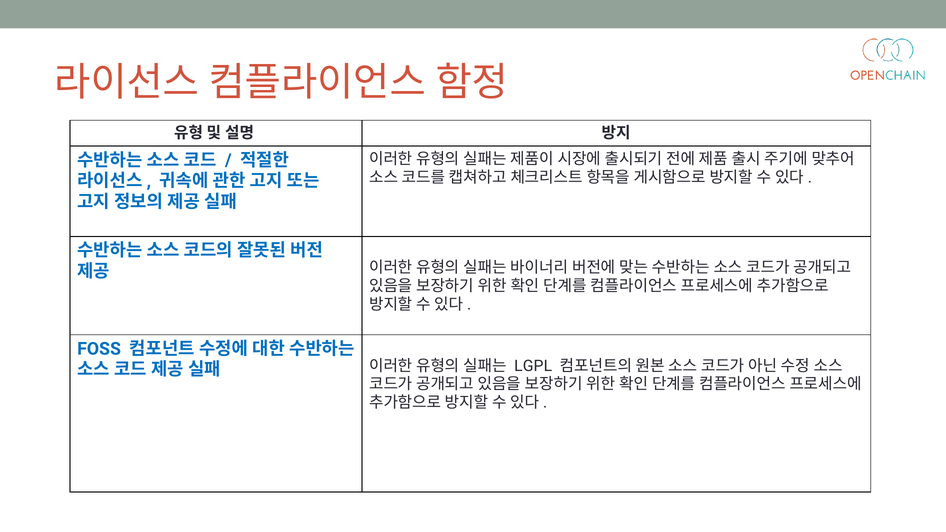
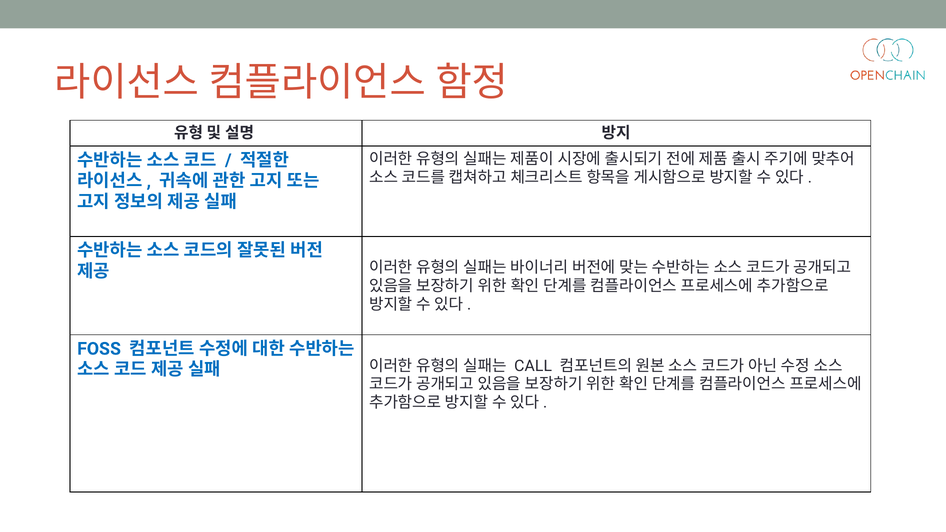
LGPL: LGPL -> CALL (533, 366)
